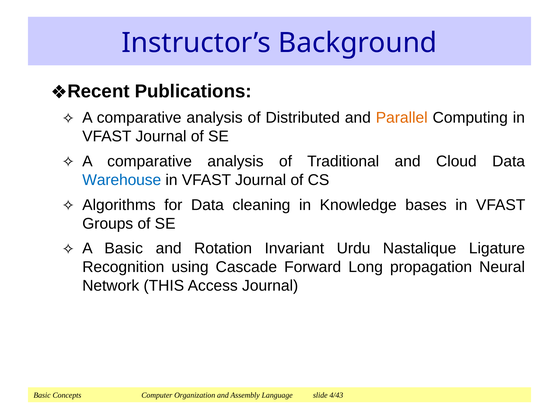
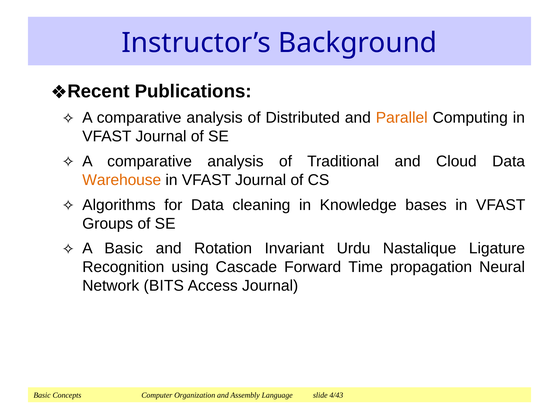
Warehouse colour: blue -> orange (122, 180)
Long: Long -> Time (366, 267)
THIS: THIS -> BITS (164, 285)
